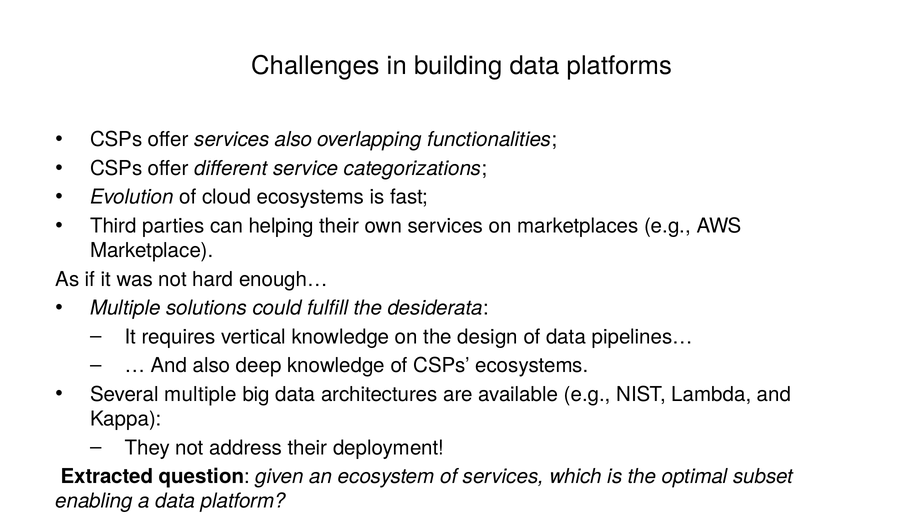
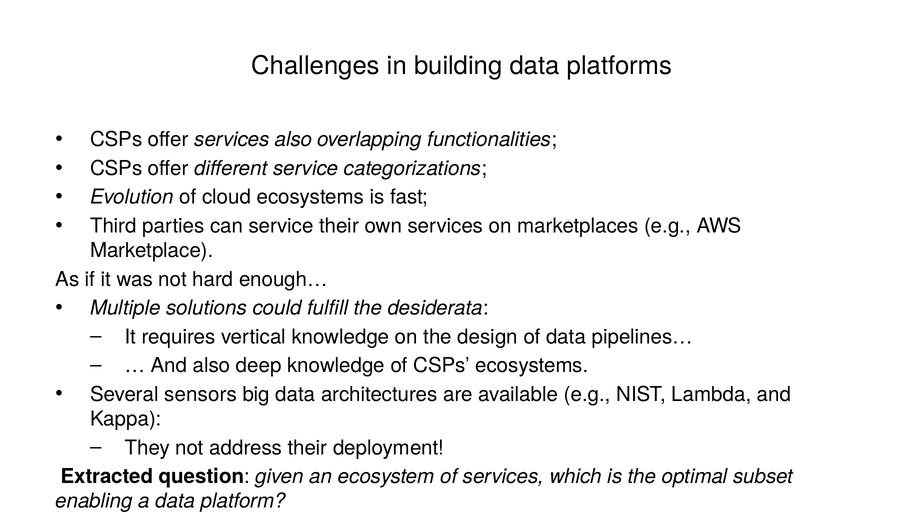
can helping: helping -> service (281, 226)
Several multiple: multiple -> sensors (201, 394)
